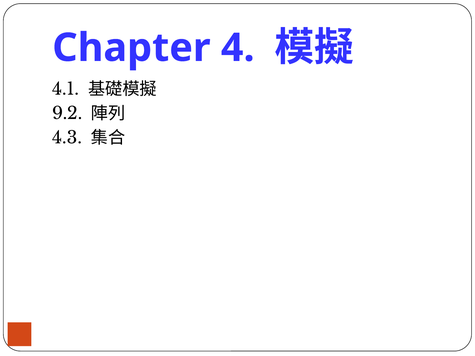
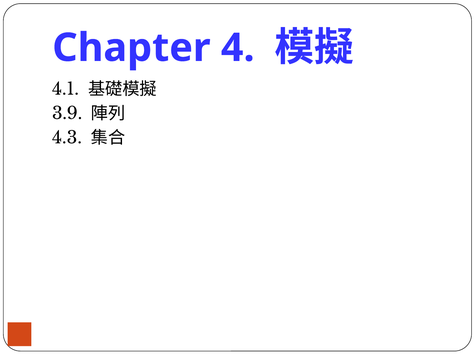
9.2: 9.2 -> 3.9 (67, 113)
